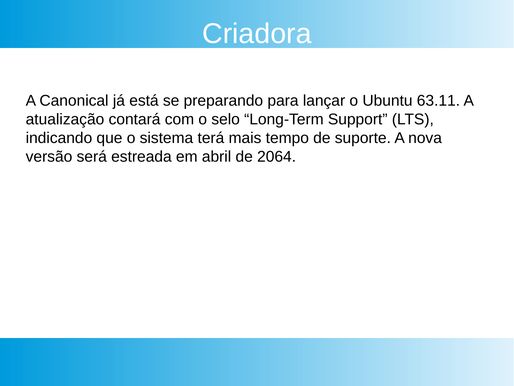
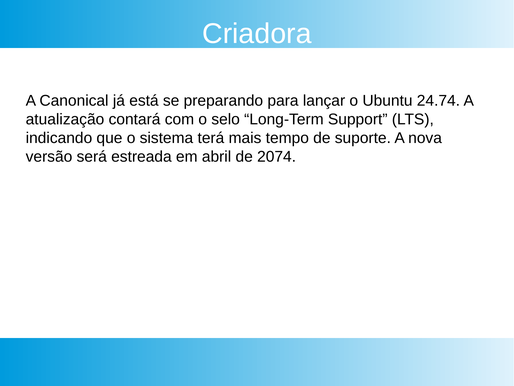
63.11: 63.11 -> 24.74 (438, 101)
2064: 2064 -> 2074 (277, 157)
